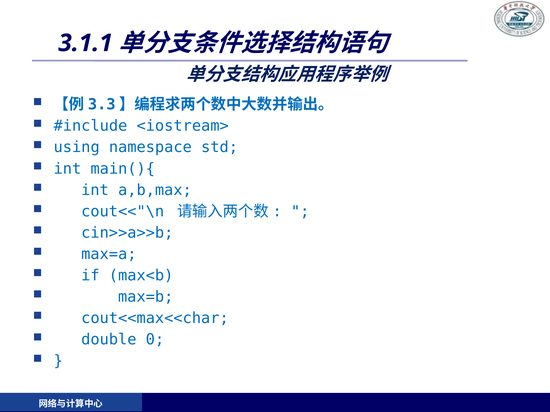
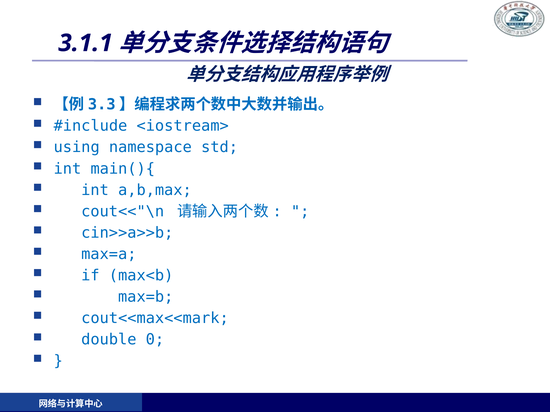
cout<<max<<char: cout<<max<<char -> cout<<max<<mark (155, 319)
